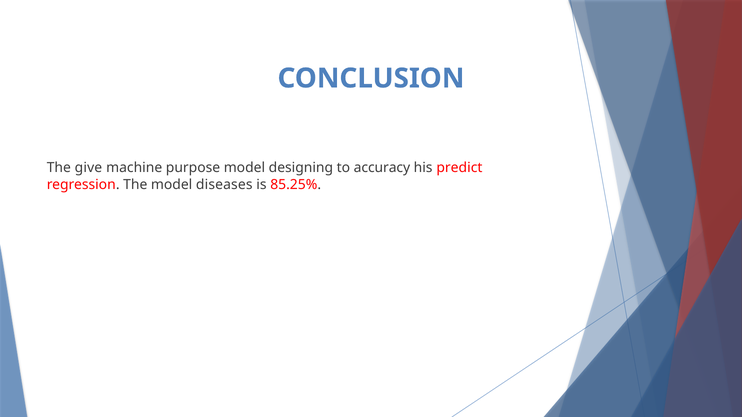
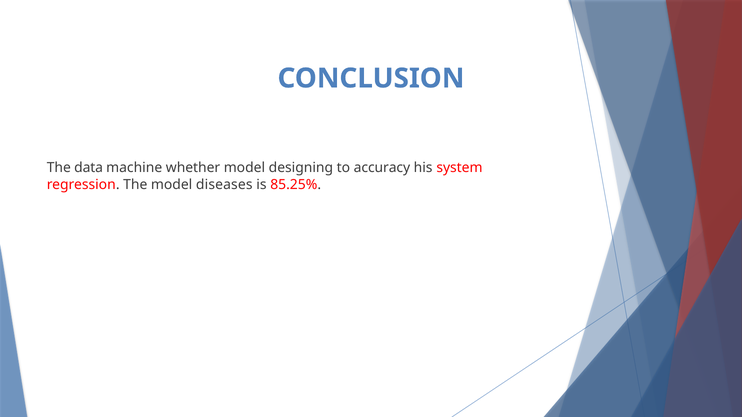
give: give -> data (89, 168)
purpose: purpose -> whether (193, 168)
predict: predict -> system (459, 168)
